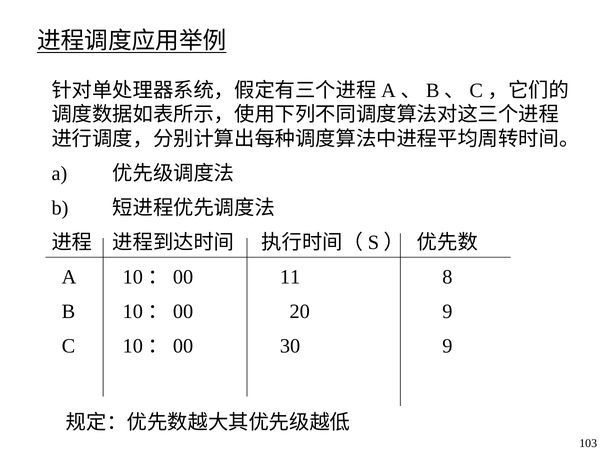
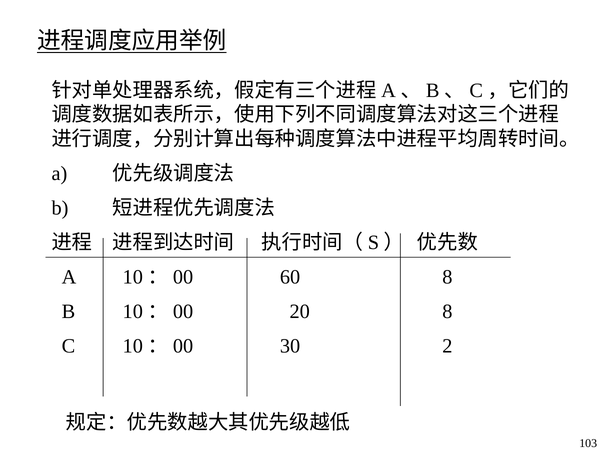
11: 11 -> 60 (290, 277)
20 9: 9 -> 8 (447, 312)
30 9: 9 -> 2 (447, 346)
